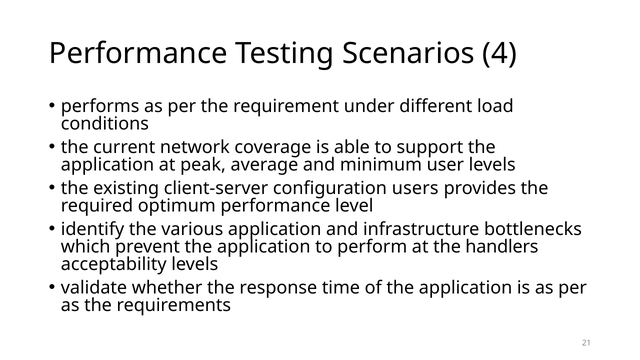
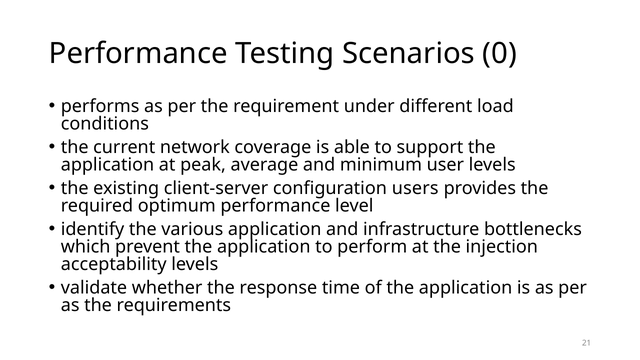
4: 4 -> 0 (500, 54)
handlers: handlers -> injection (502, 247)
